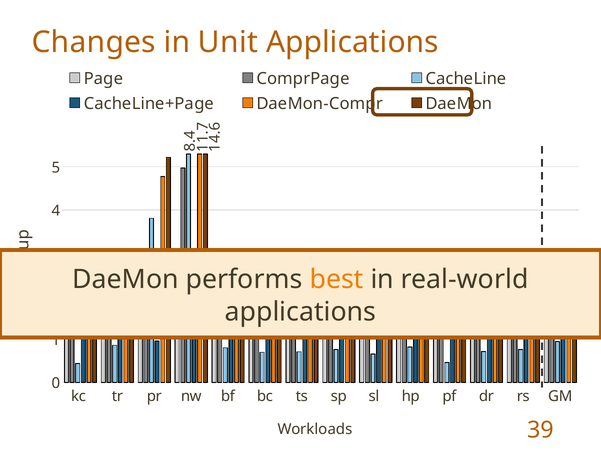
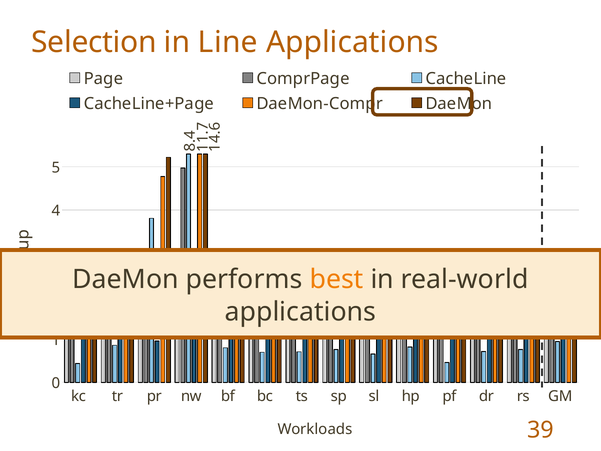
Changes: Changes -> Selection (94, 42)
Unit: Unit -> Line (228, 42)
